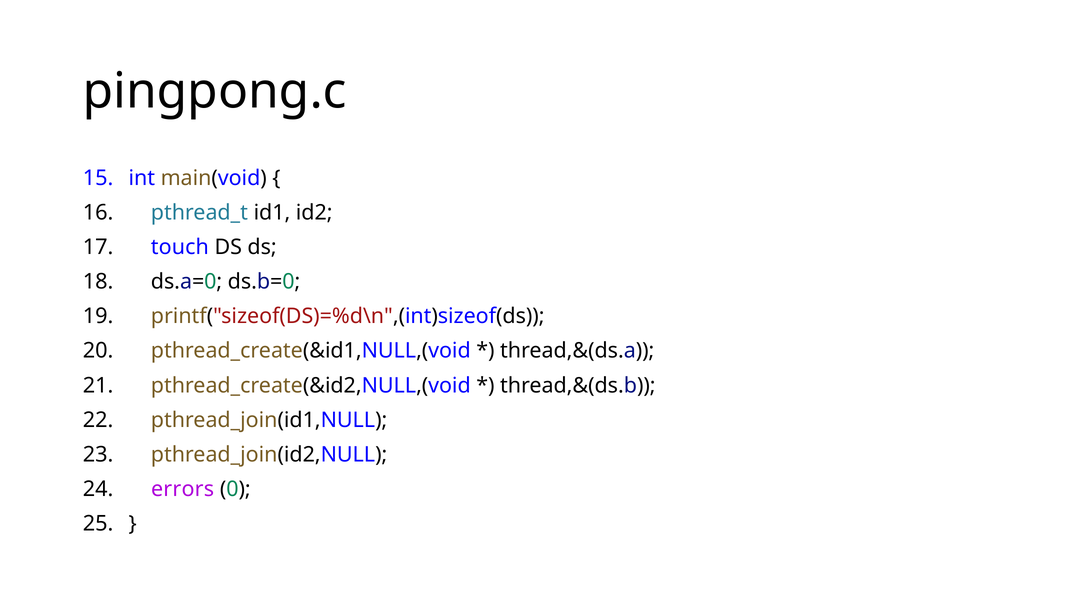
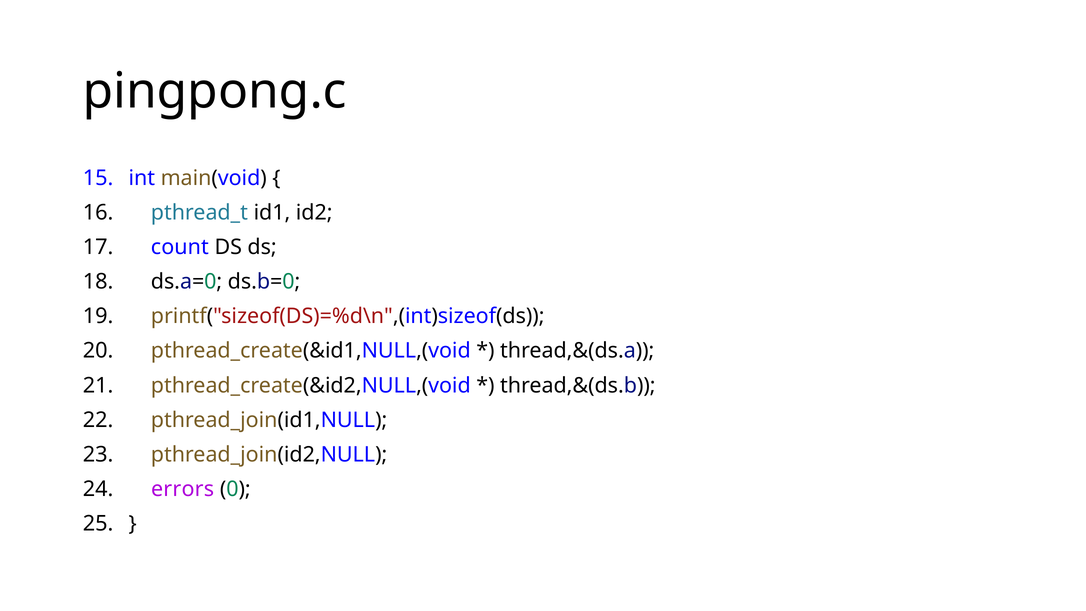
touch: touch -> count (180, 247)
